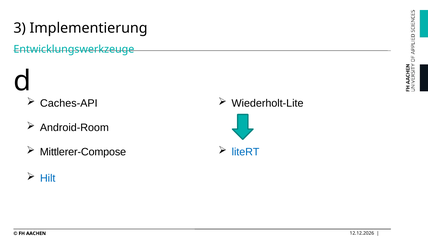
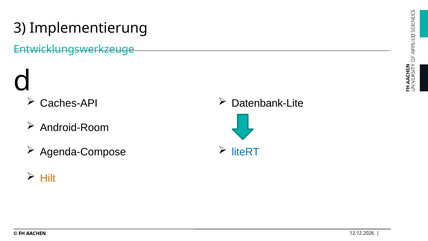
Wiederholt-Lite: Wiederholt-Lite -> Datenbank-Lite (268, 103)
Mittlerer-Compose: Mittlerer-Compose -> Agenda-Compose (83, 152)
Hilt colour: blue -> orange (48, 178)
